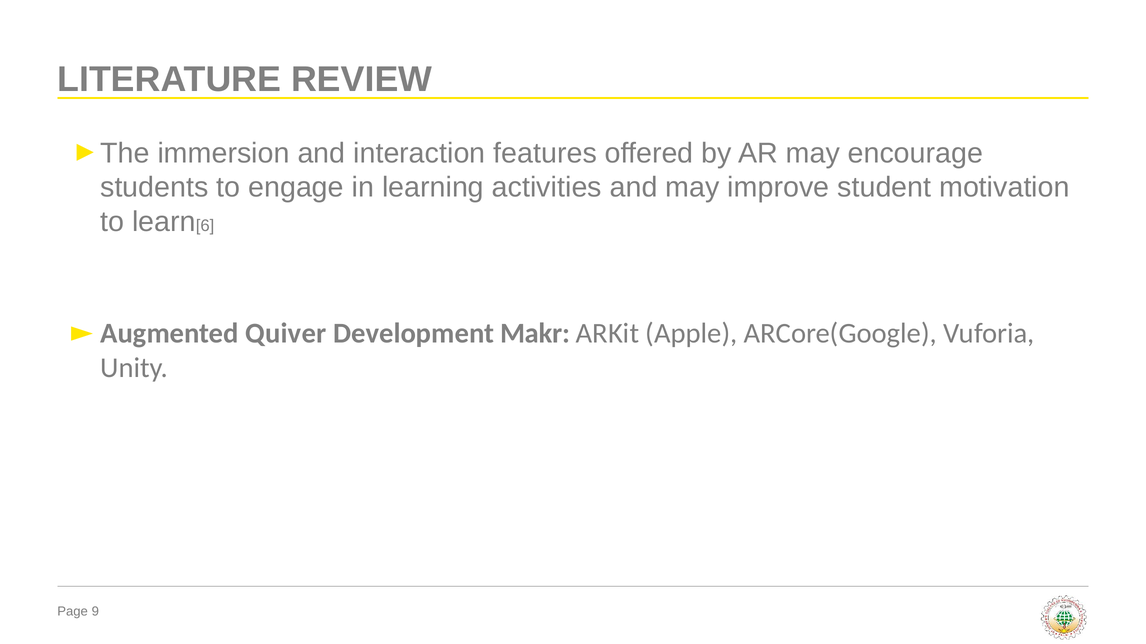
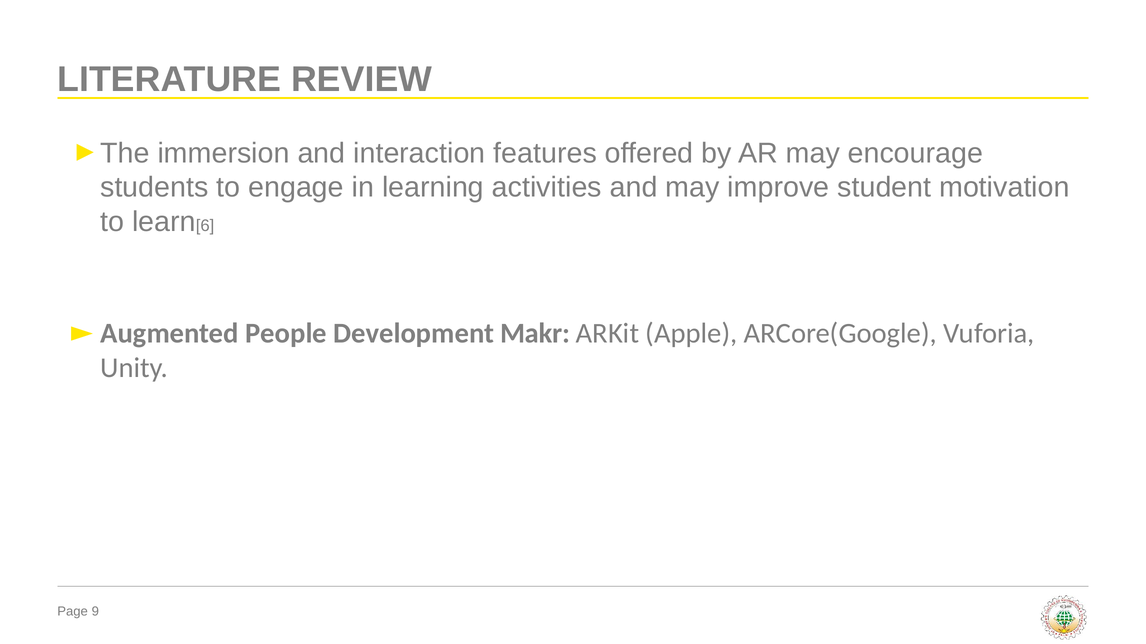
Quiver: Quiver -> People (286, 334)
